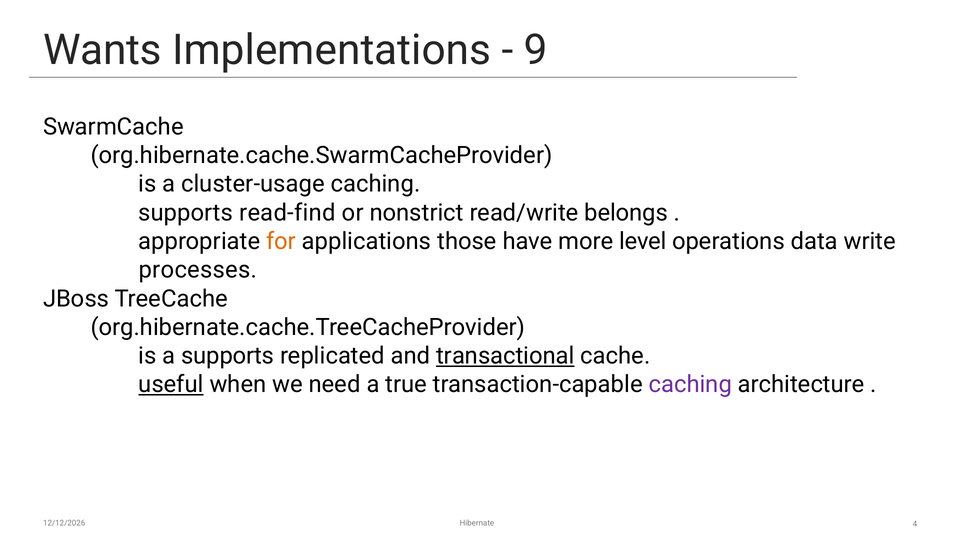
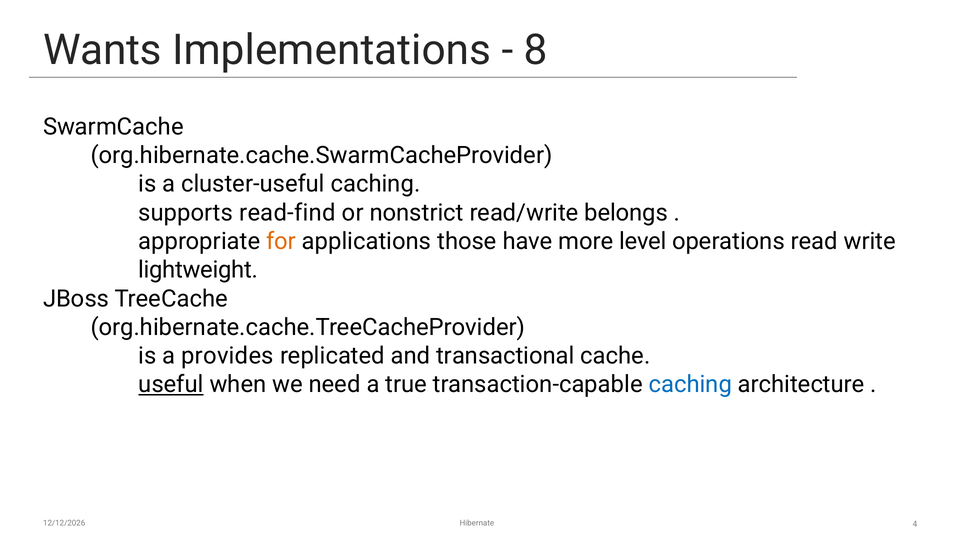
9: 9 -> 8 (536, 50)
cluster-usage: cluster-usage -> cluster-useful (253, 184)
data: data -> read (814, 241)
processes: processes -> lightweight (198, 270)
a supports: supports -> provides (228, 356)
transactional underline: present -> none (505, 356)
caching colour: purple -> blue (690, 384)
